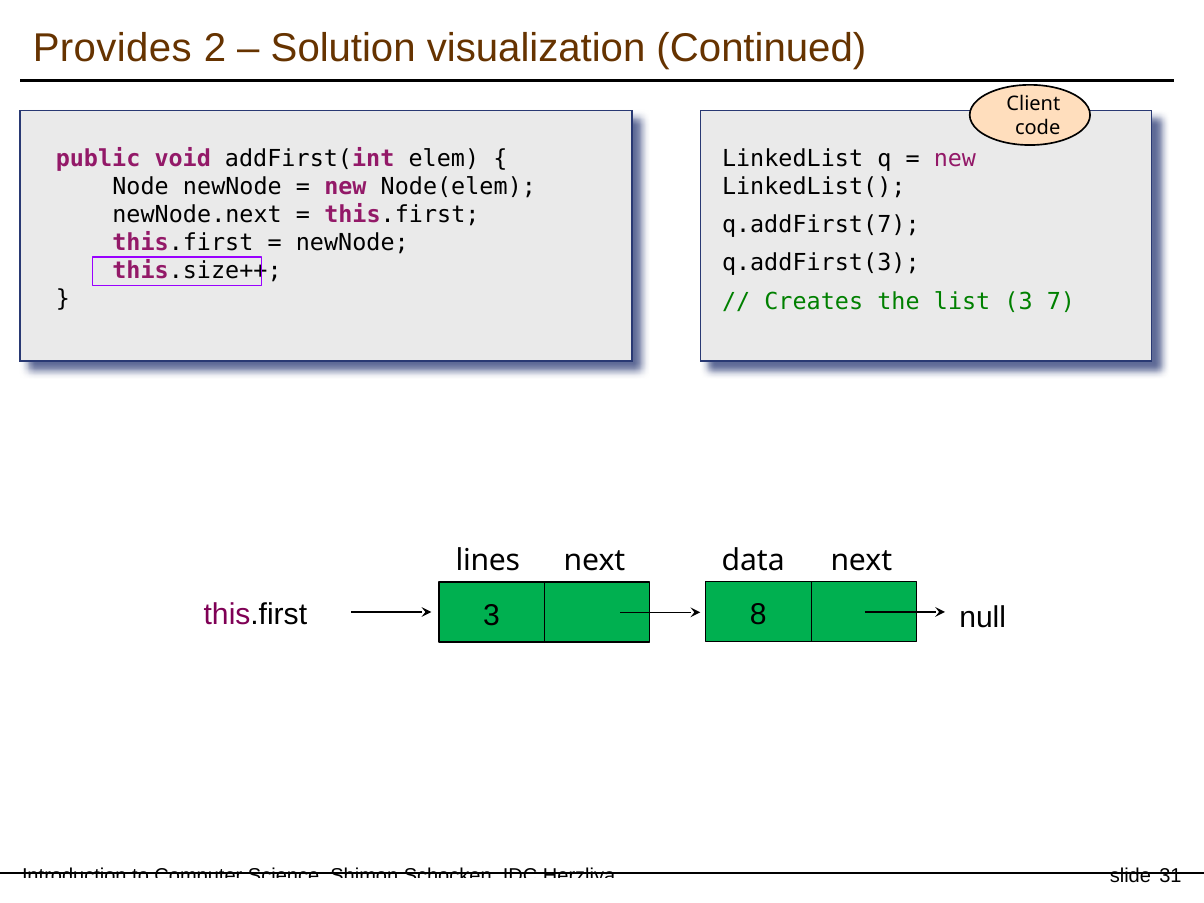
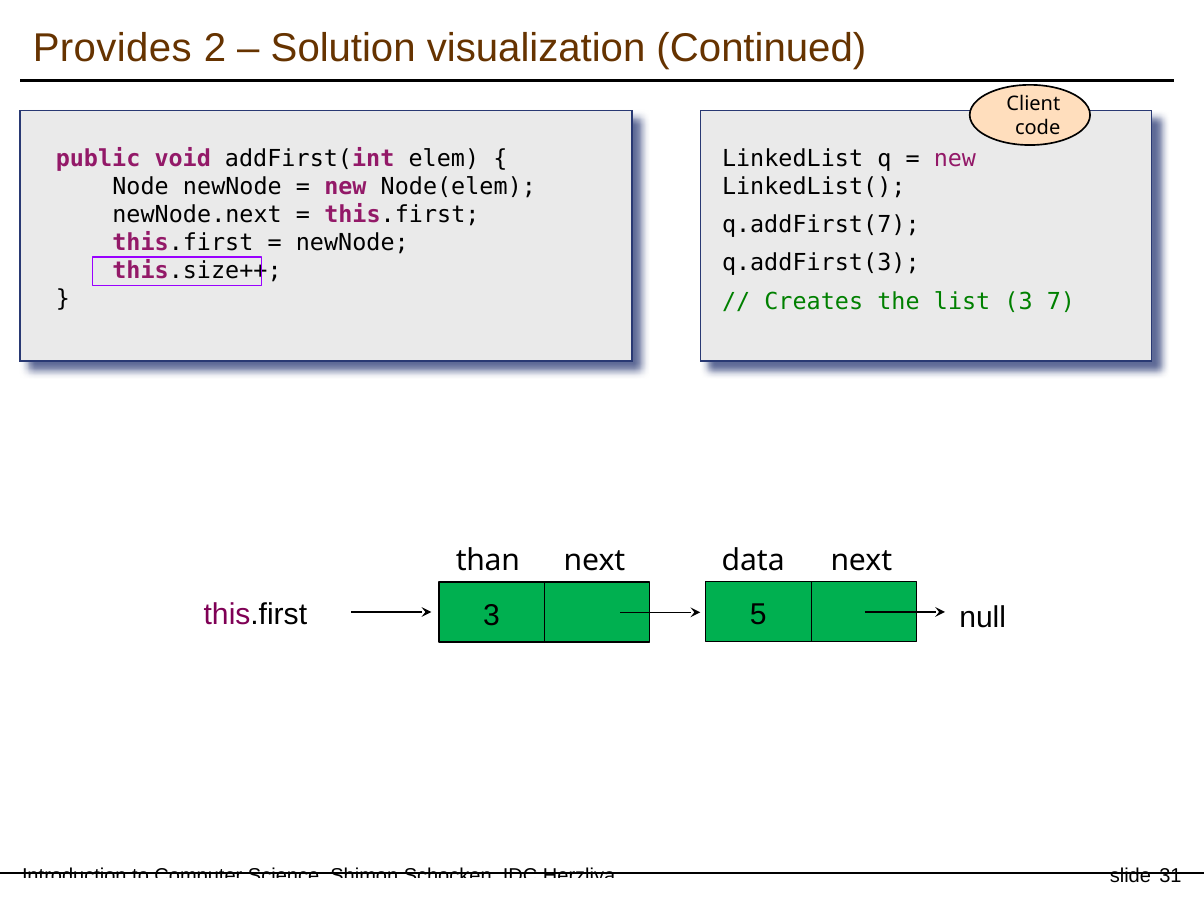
lines: lines -> than (488, 560)
8: 8 -> 5 (758, 615)
